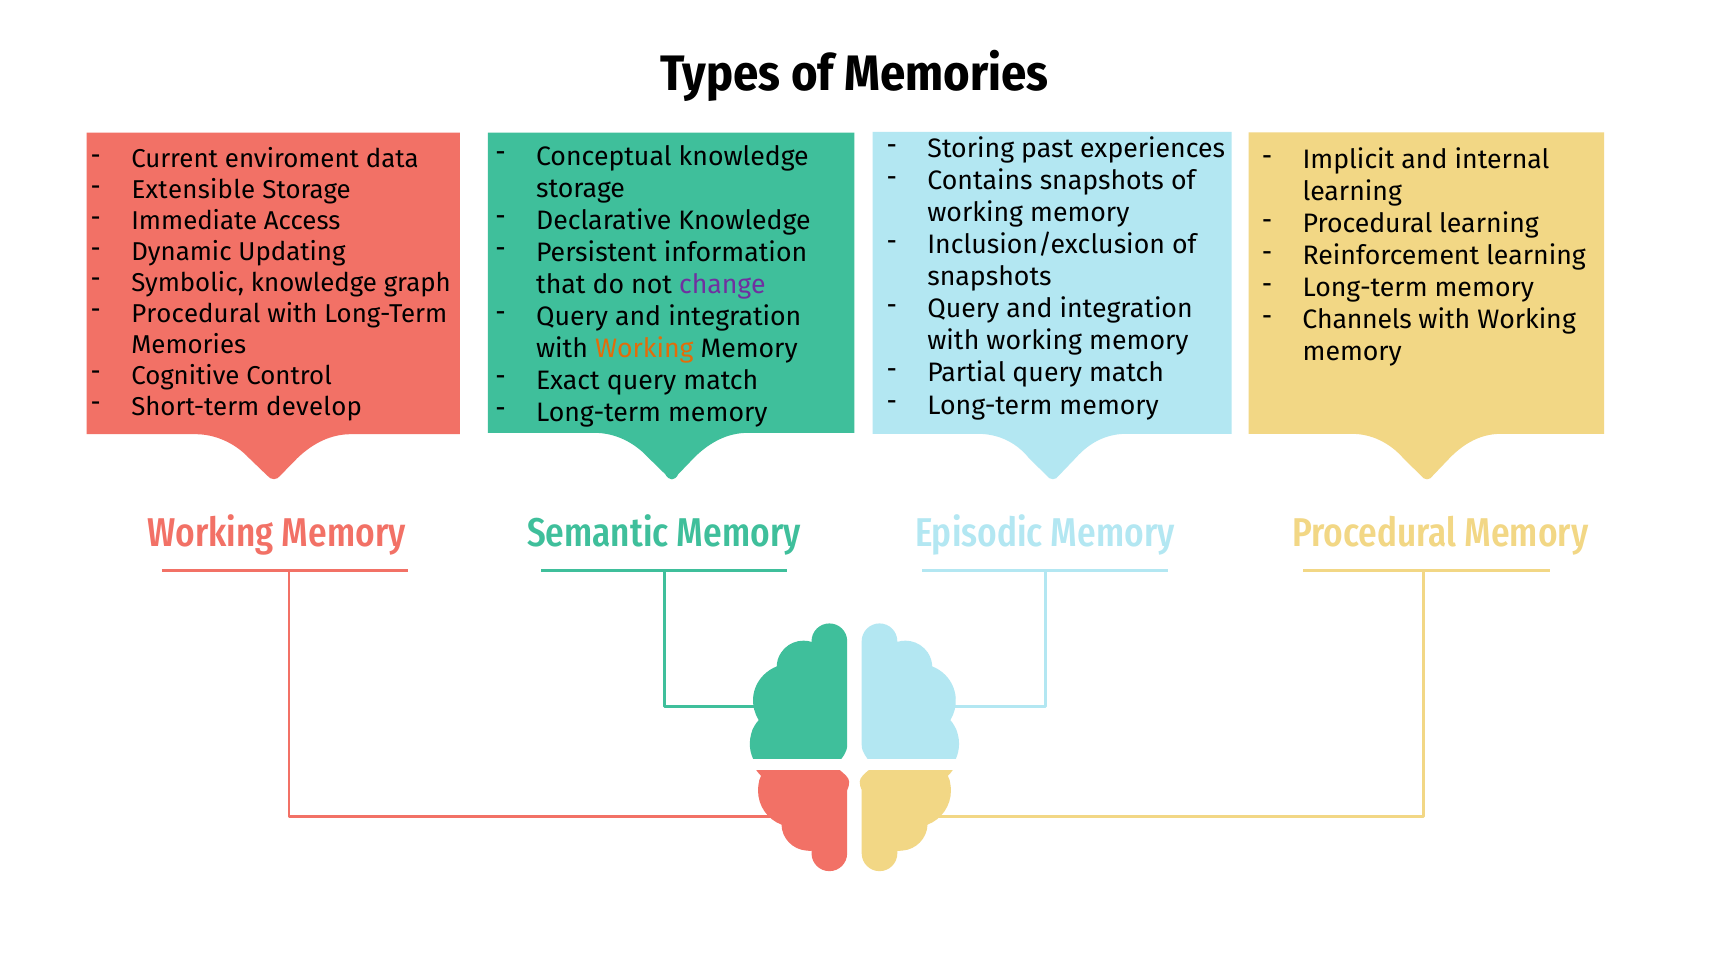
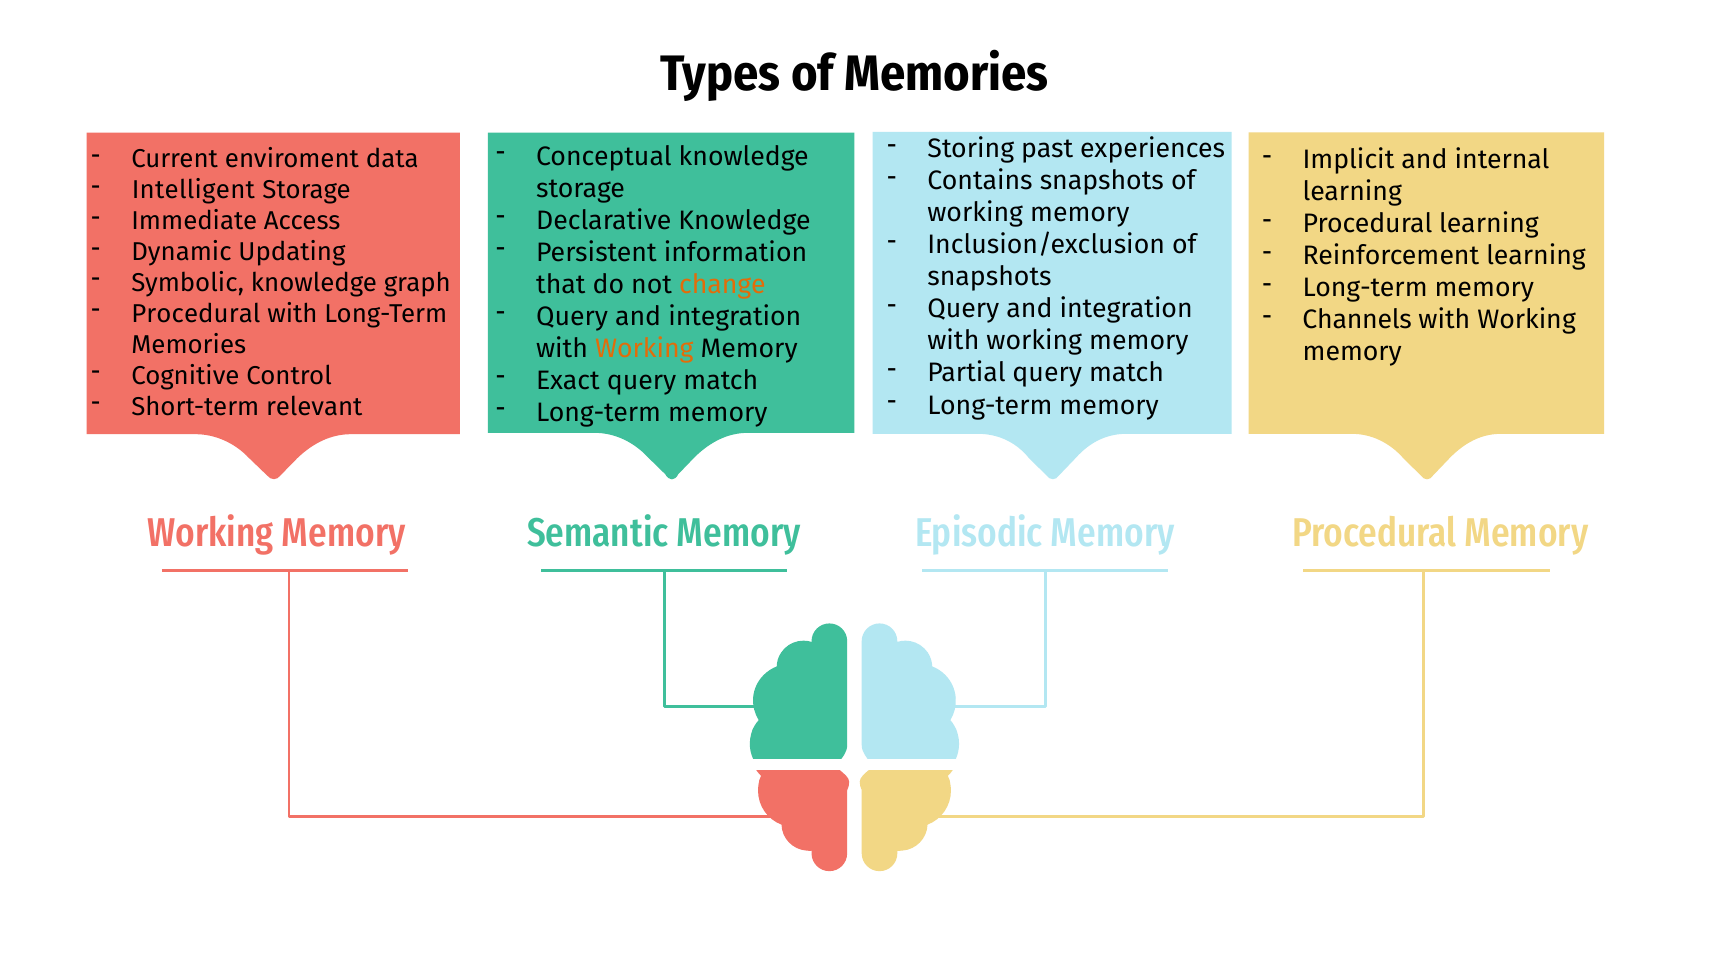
Extensible: Extensible -> Intelligent (193, 190)
change colour: purple -> orange (722, 284)
develop: develop -> relevant (314, 407)
